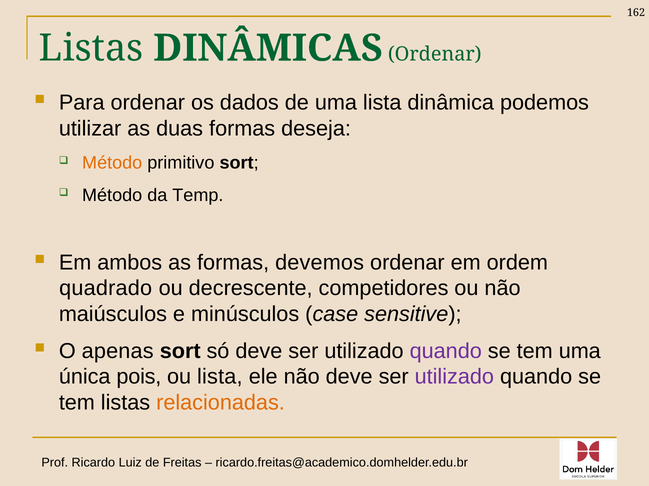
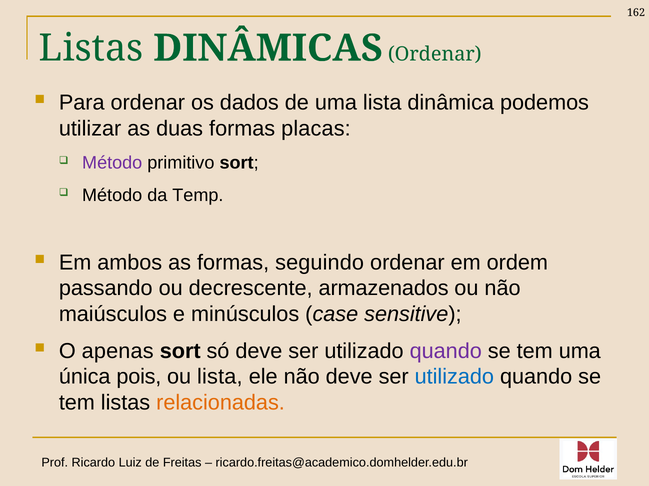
deseja: deseja -> placas (316, 129)
Método colour: orange -> purple (112, 163)
devemos: devemos -> seguindo (320, 263)
quadrado: quadrado -> passando (106, 289)
competidores: competidores -> armazenados (384, 289)
utilizado colour: purple -> blue (454, 377)
